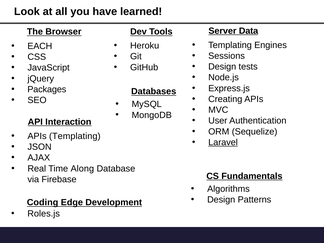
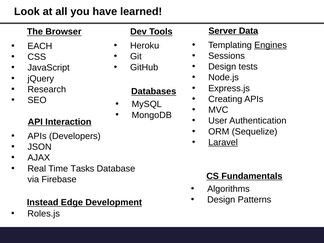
Engines underline: none -> present (271, 45)
Packages: Packages -> Research (47, 89)
APIs Templating: Templating -> Developers (75, 136)
Along: Along -> Tasks (82, 169)
Coding: Coding -> Instead (43, 202)
